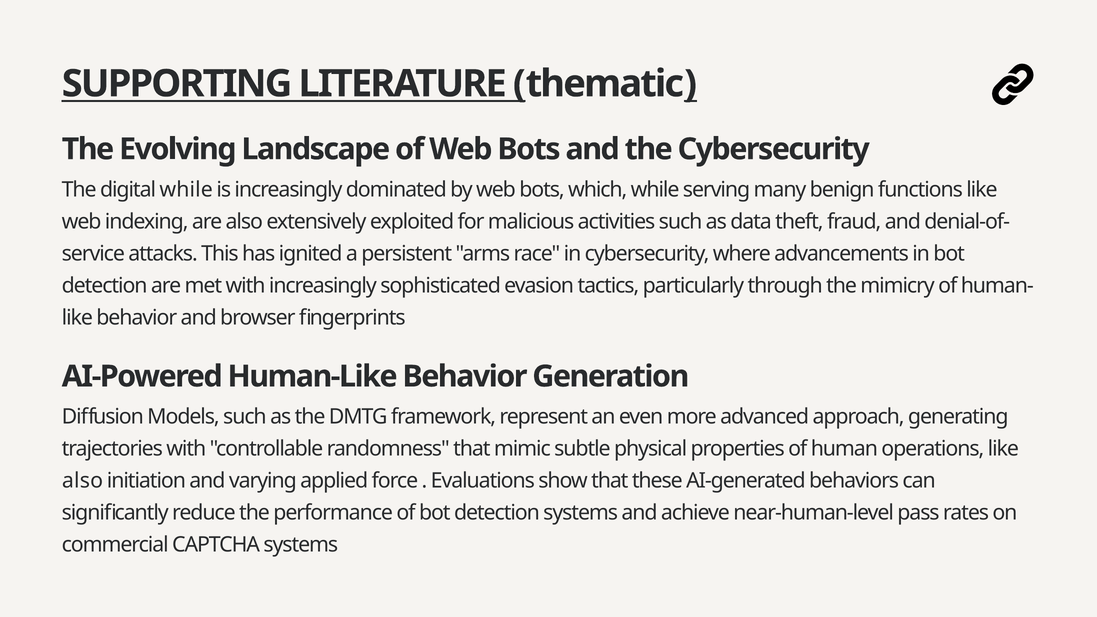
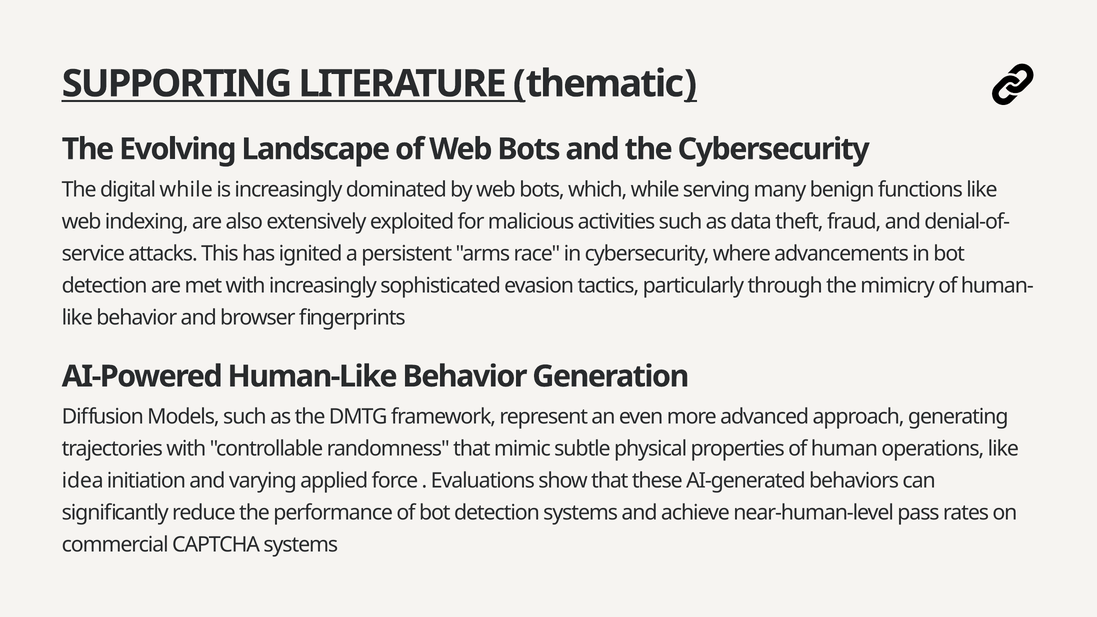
also: also -> idea (83, 481)
